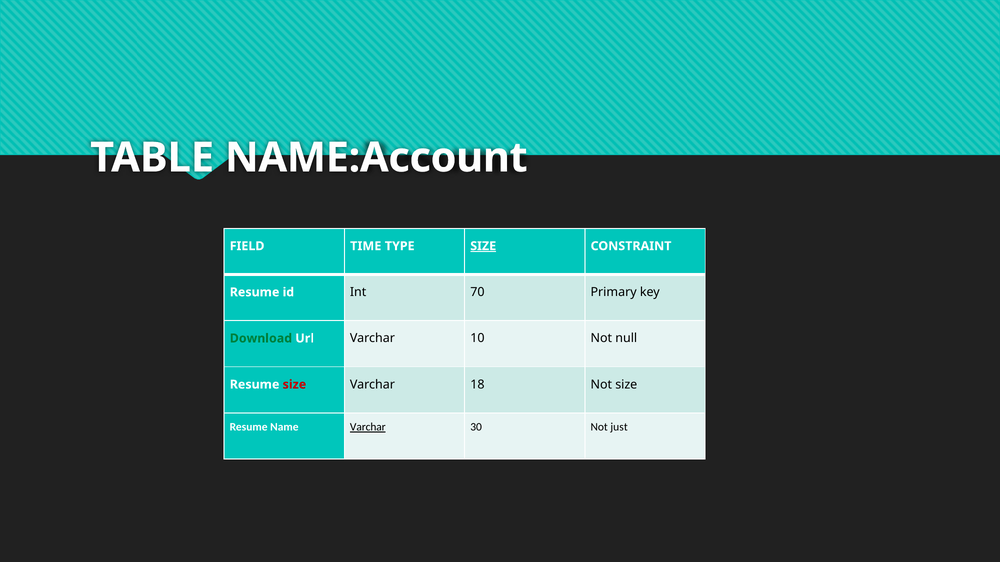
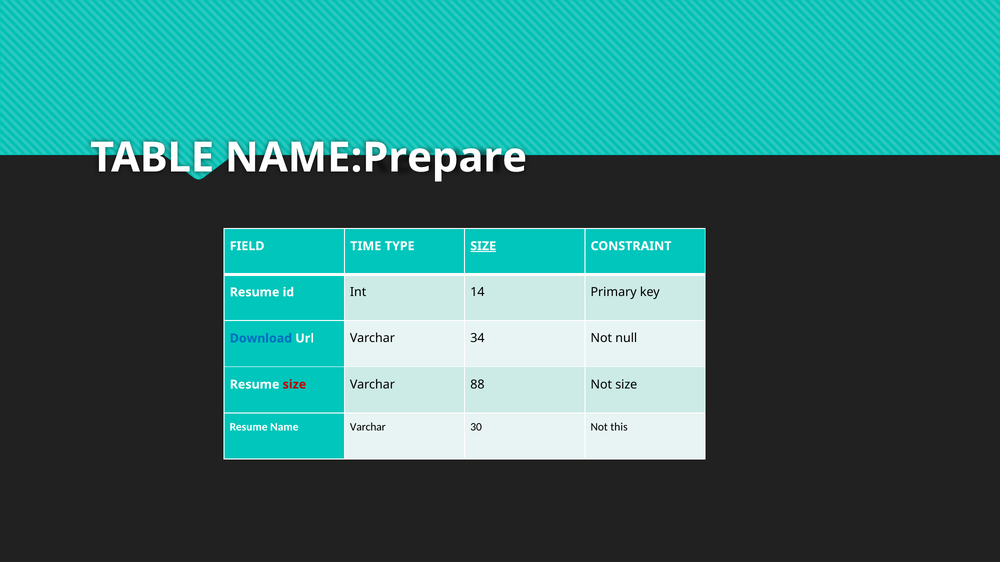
NAME:Account: NAME:Account -> NAME:Prepare (376, 158)
70: 70 -> 14 (477, 292)
Download colour: green -> blue (261, 339)
10: 10 -> 34 (477, 339)
18: 18 -> 88 (477, 385)
Varchar underline: present -> none (368, 428)
just: just -> this (619, 428)
